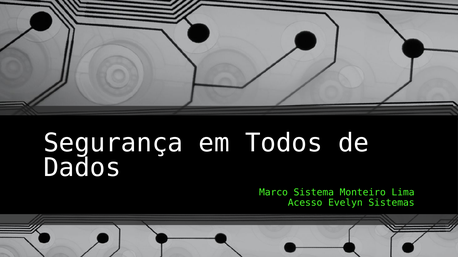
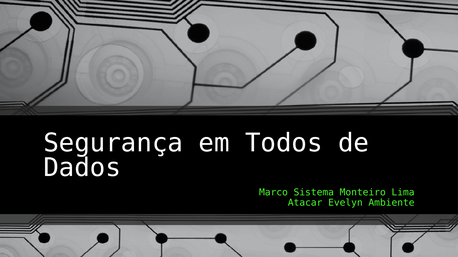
Acesso: Acesso -> Atacar (305, 203)
Sistemas: Sistemas -> Ambiente (392, 203)
